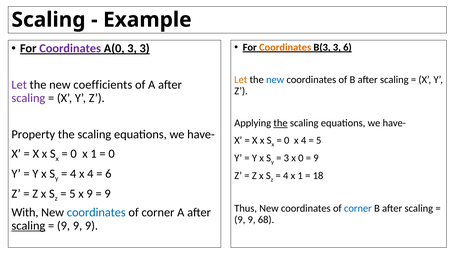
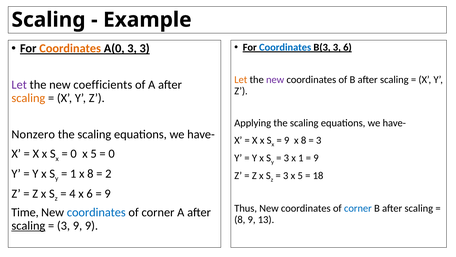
Coordinates colour: orange -> blue (285, 47)
Coordinates colour: purple -> orange (70, 48)
new colour: blue -> purple (275, 79)
scaling colour: purple -> orange (28, 98)
the underline: present -> none (281, 123)
Property: Property -> Nonzero (33, 134)
0: 0 -> 9 (287, 140)
4: 4 -> 8 (304, 140)
5: 5 -> 3 (319, 140)
0 x 1: 1 -> 5 (94, 154)
x 0: 0 -> 1 (301, 158)
4: 4 -> 1 (73, 174)
4: 4 -> 8 (90, 174)
6: 6 -> 2 (108, 174)
4: 4 -> 3 (286, 175)
1: 1 -> 5 (300, 175)
5: 5 -> 4 (72, 193)
x 9: 9 -> 6 (90, 193)
With: With -> Time (25, 212)
9: 9 -> 8 (240, 219)
68: 68 -> 13 (266, 219)
9: 9 -> 3 (64, 225)
